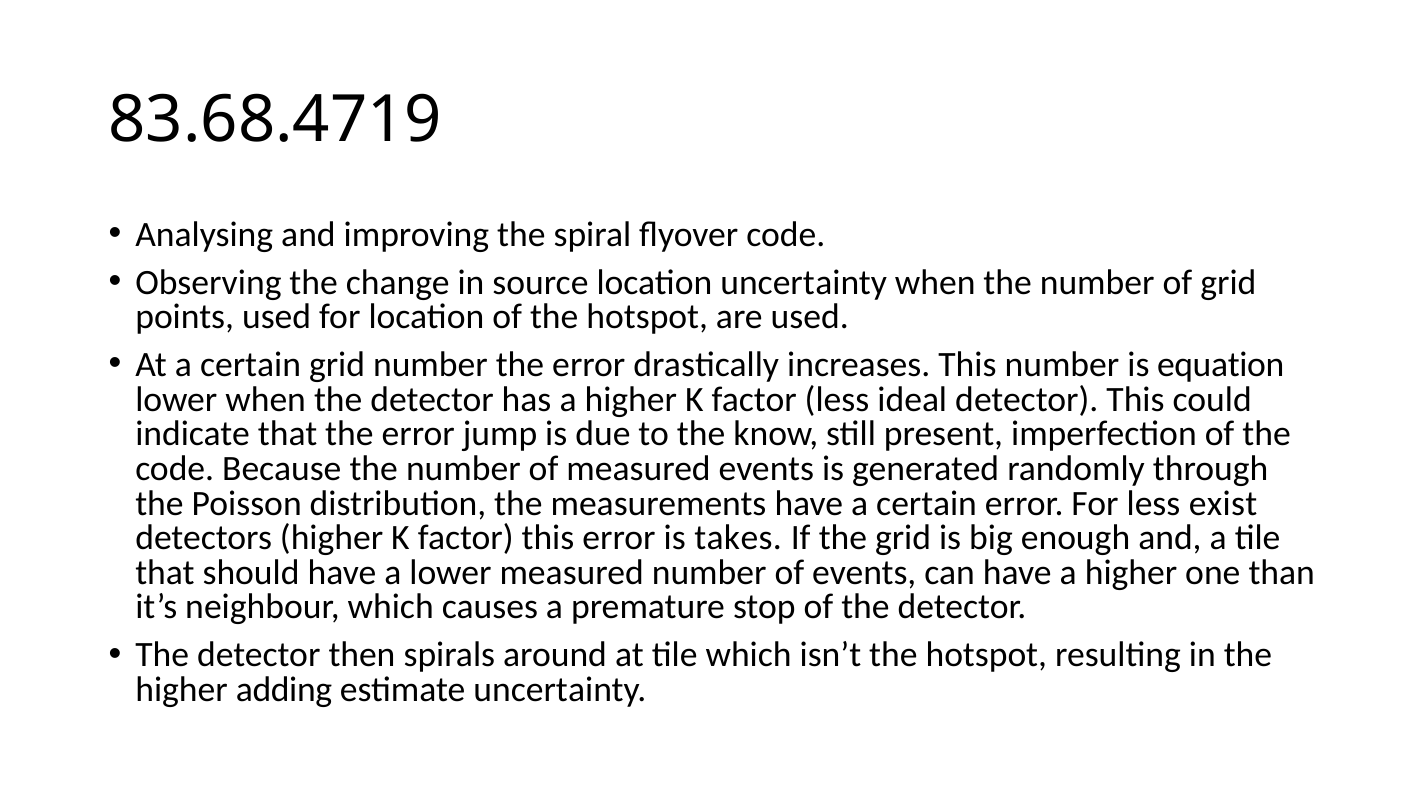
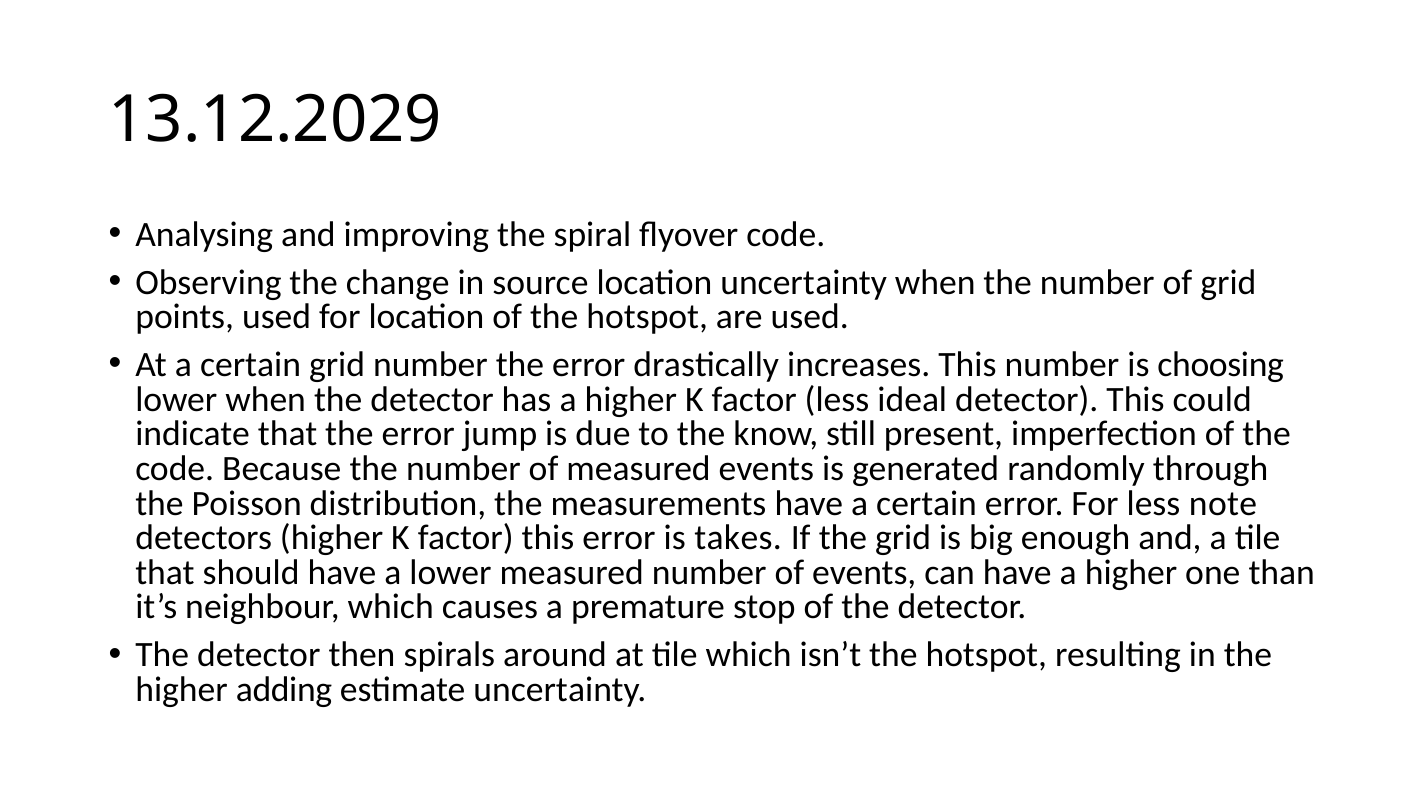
83.68.4719: 83.68.4719 -> 13.12.2029 (275, 120)
equation: equation -> choosing (1221, 365)
exist: exist -> note (1223, 504)
